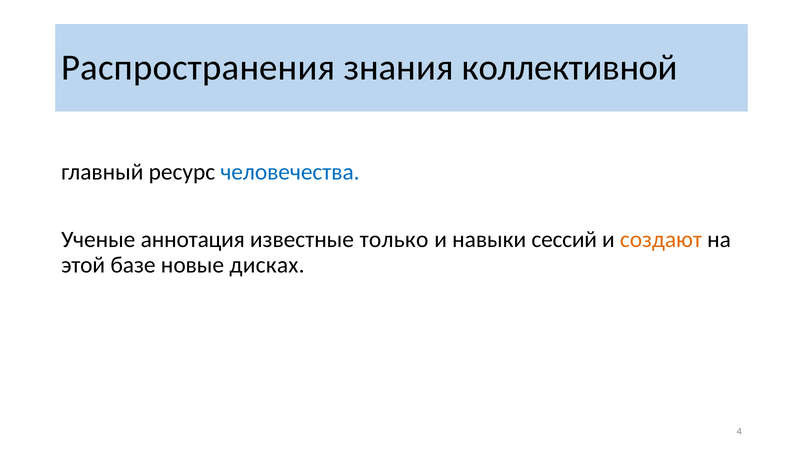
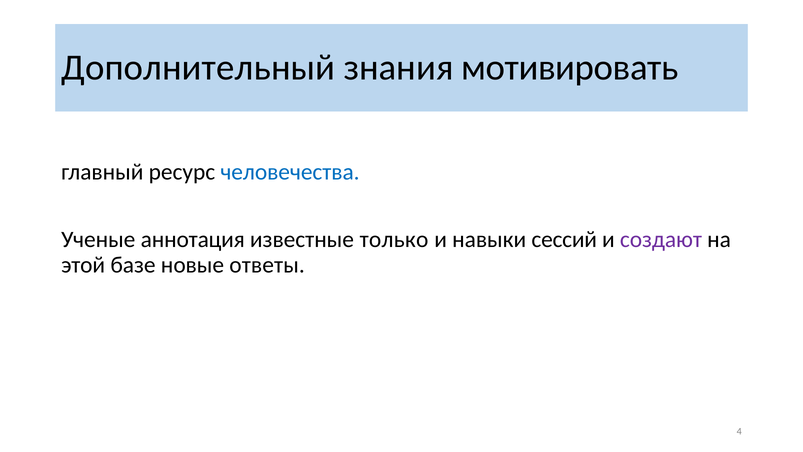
Распространения: Распространения -> Дополнительный (198, 67)
коллективной: коллективной -> мотивировать (570, 67)
создают colour: orange -> purple (661, 239)
дисках: дисках -> ответы (267, 265)
